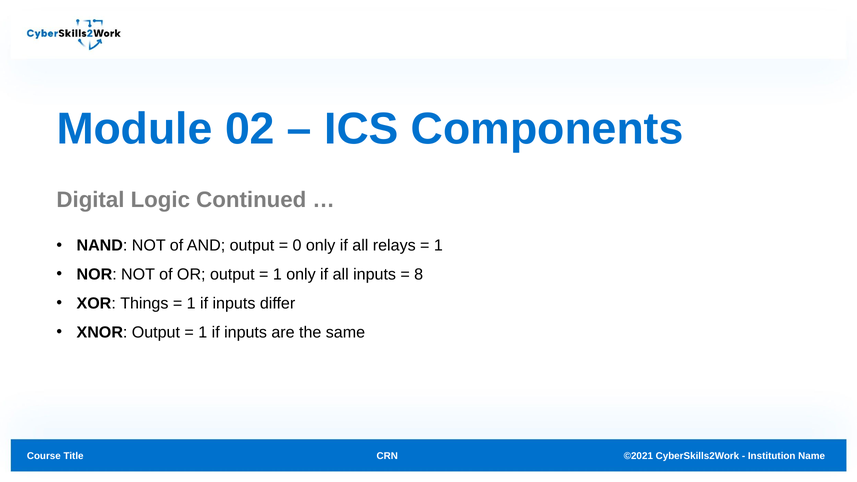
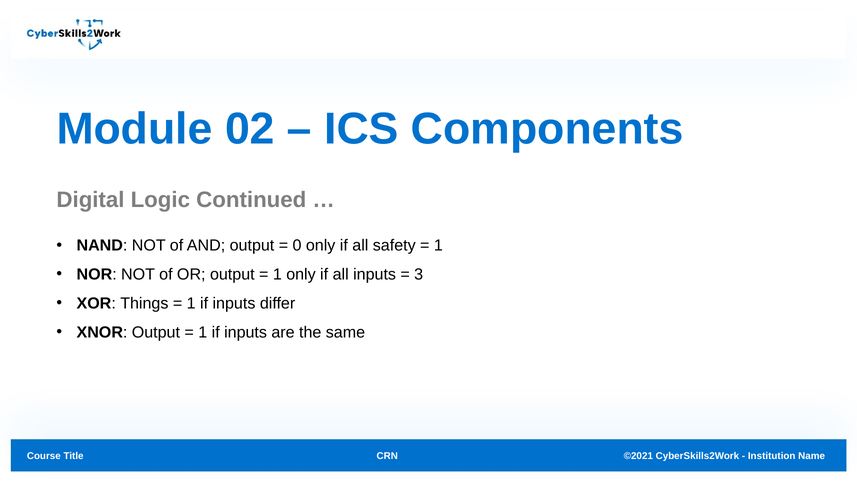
relays: relays -> safety (394, 246)
8: 8 -> 3 (419, 275)
